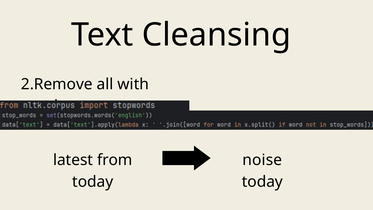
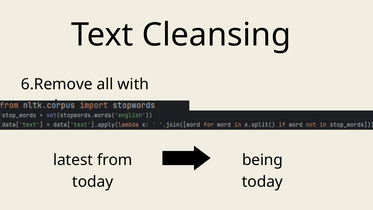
2.Remove: 2.Remove -> 6.Remove (57, 84)
noise: noise -> being (262, 160)
